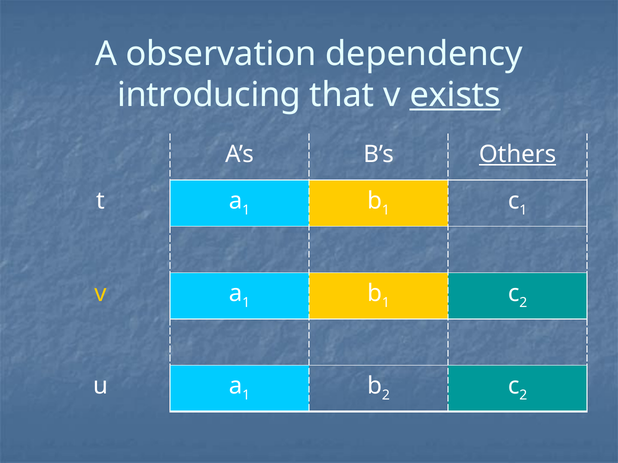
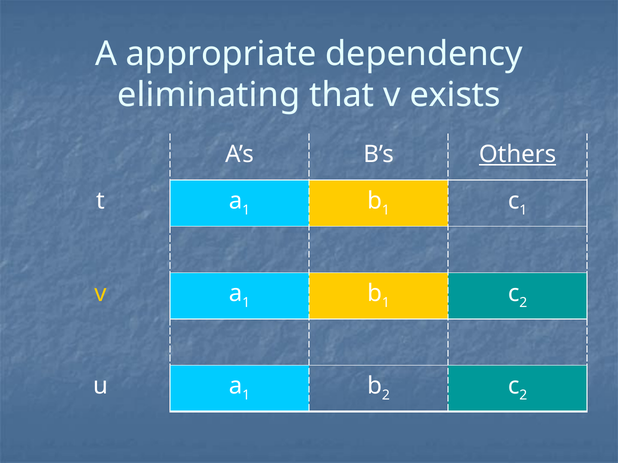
observation: observation -> appropriate (221, 54)
introducing: introducing -> eliminating (209, 95)
exists underline: present -> none (455, 95)
